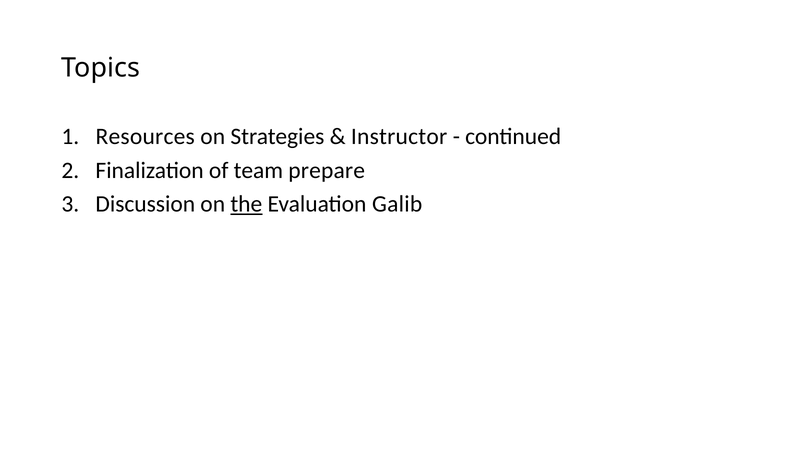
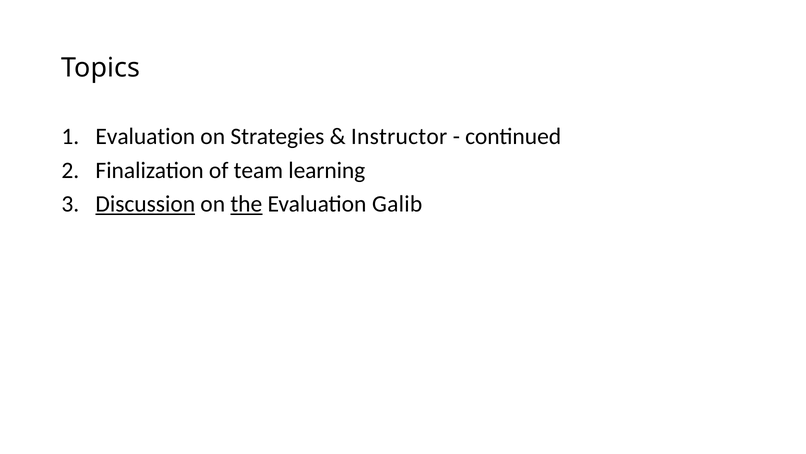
Resources: Resources -> Evaluation (145, 136)
prepare: prepare -> learning (327, 170)
Discussion underline: none -> present (145, 204)
